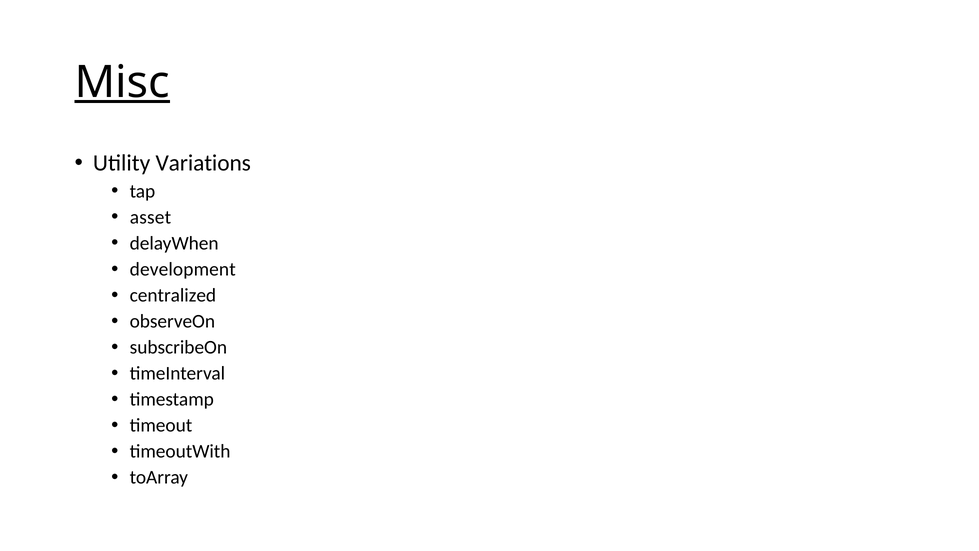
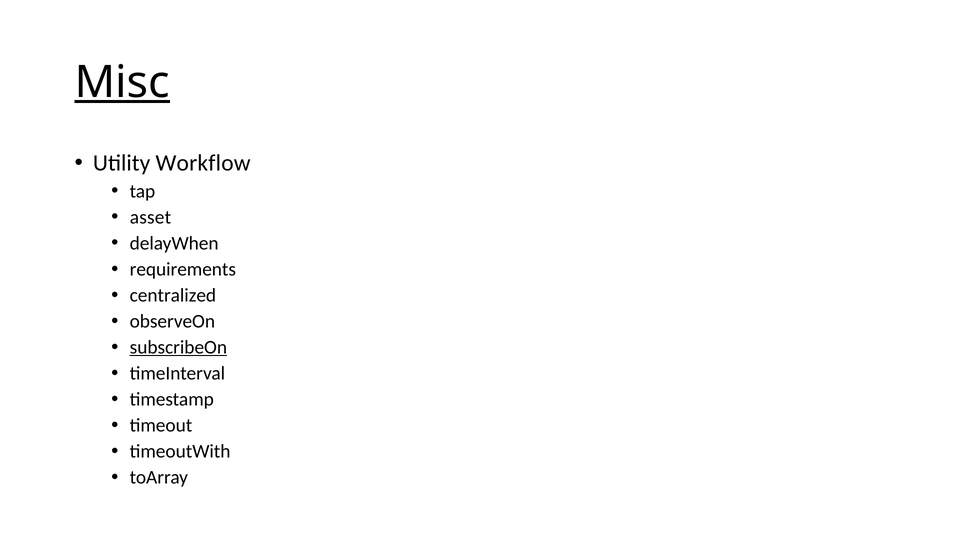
Variations: Variations -> Workflow (203, 163)
development: development -> requirements (183, 269)
subscribeOn underline: none -> present (178, 347)
